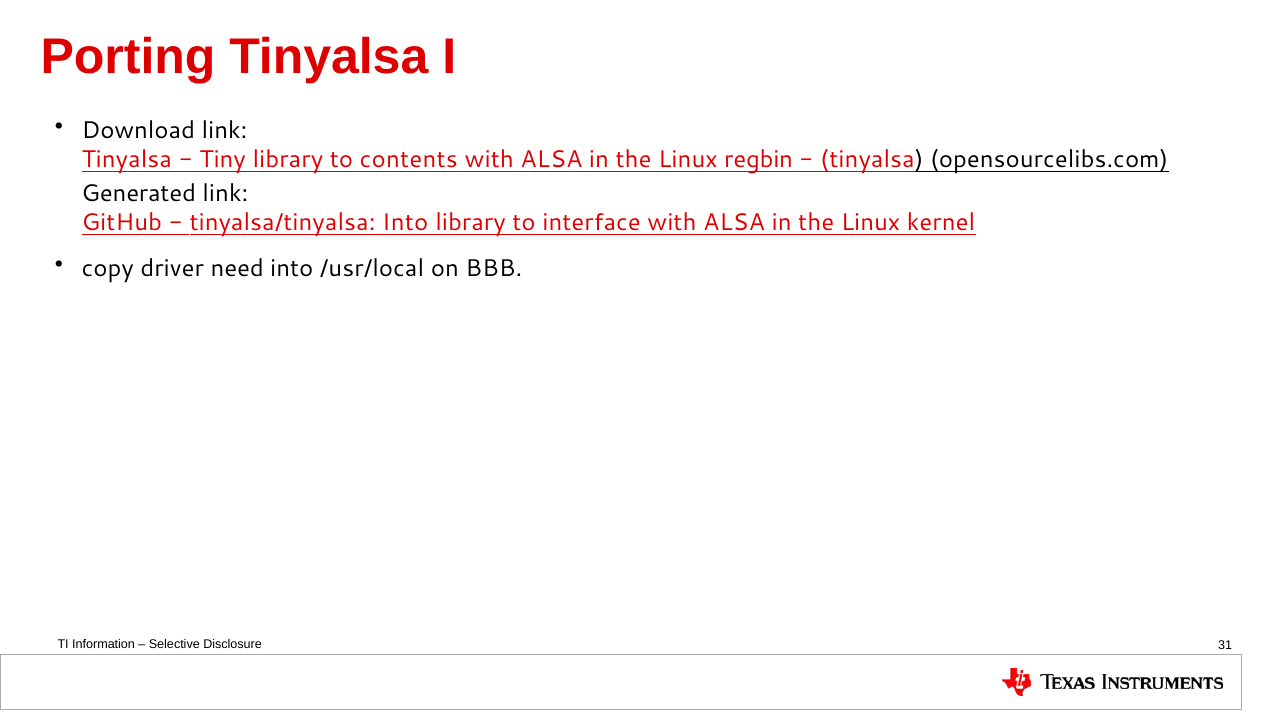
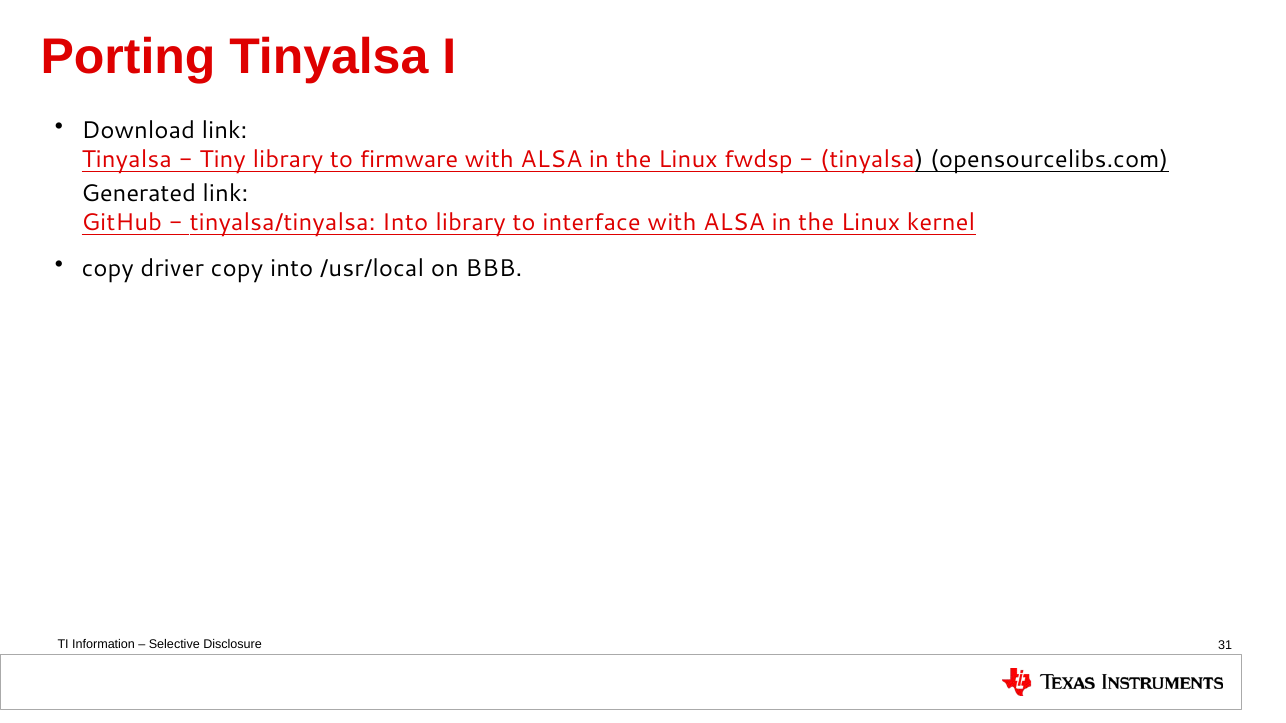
contents: contents -> firmware (409, 160)
regbin: regbin -> fwdsp (759, 160)
driver need: need -> copy (237, 269)
